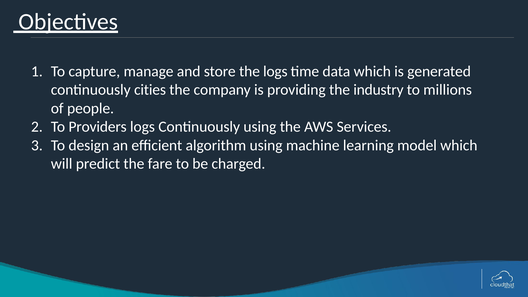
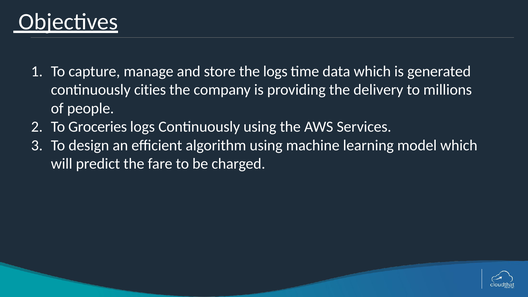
industry: industry -> delivery (378, 90)
Providers: Providers -> Groceries (98, 127)
